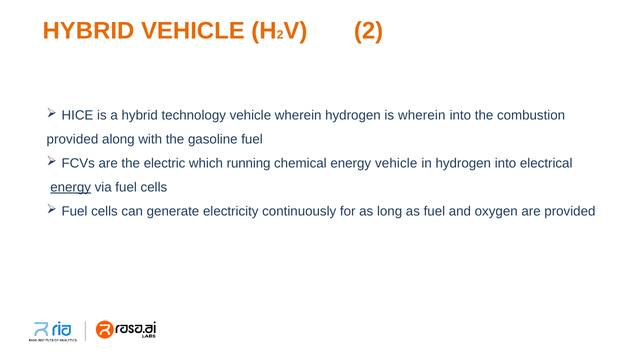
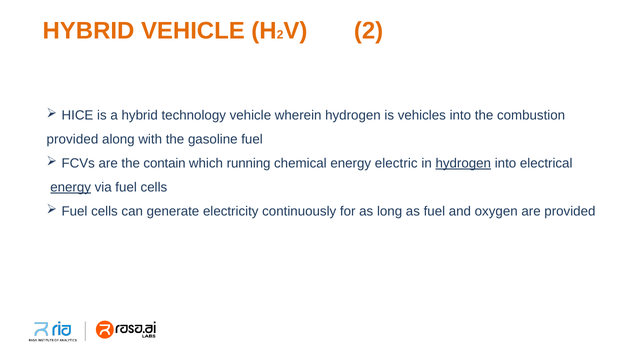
is wherein: wherein -> vehicles (422, 115)
electric: electric -> contain (165, 163)
energy vehicle: vehicle -> electric (396, 163)
hydrogen underline: none -> present (463, 163)
